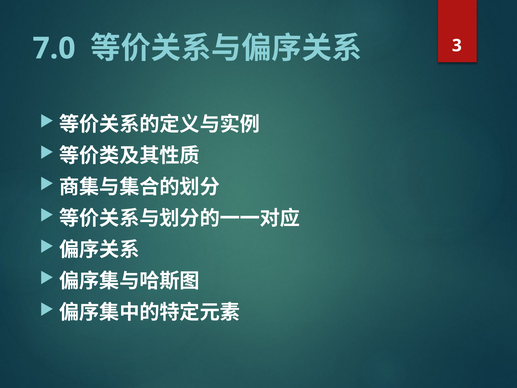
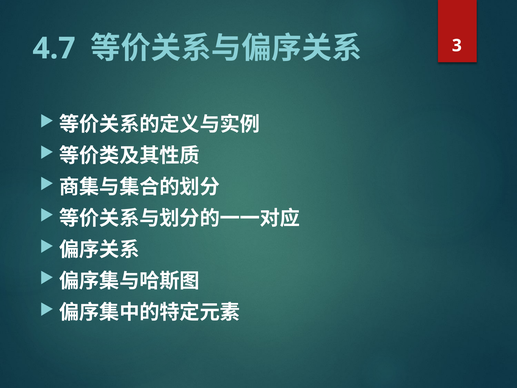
7.0: 7.0 -> 4.7 (54, 48)
